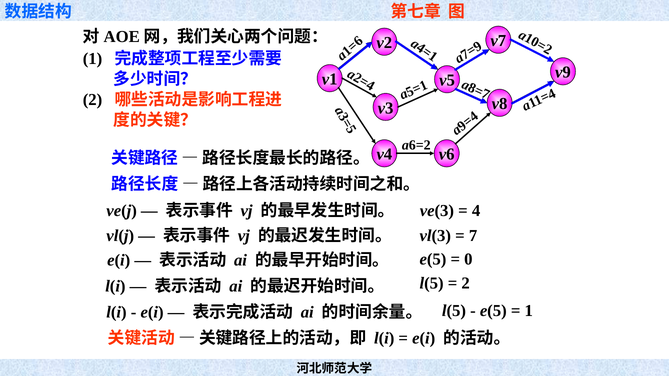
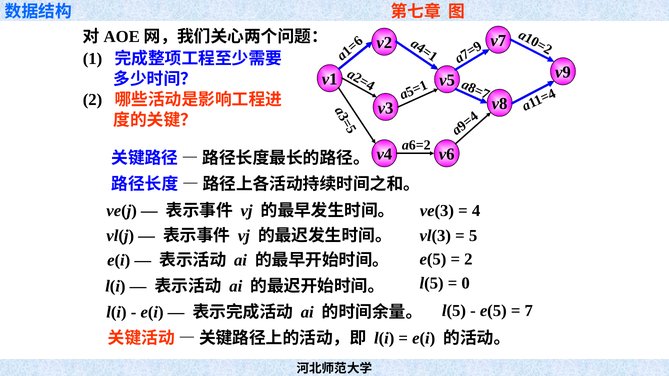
7: 7 -> 5 (473, 236)
0: 0 -> 2 (468, 260)
2: 2 -> 0 (466, 283)
1: 1 -> 7 (529, 311)
